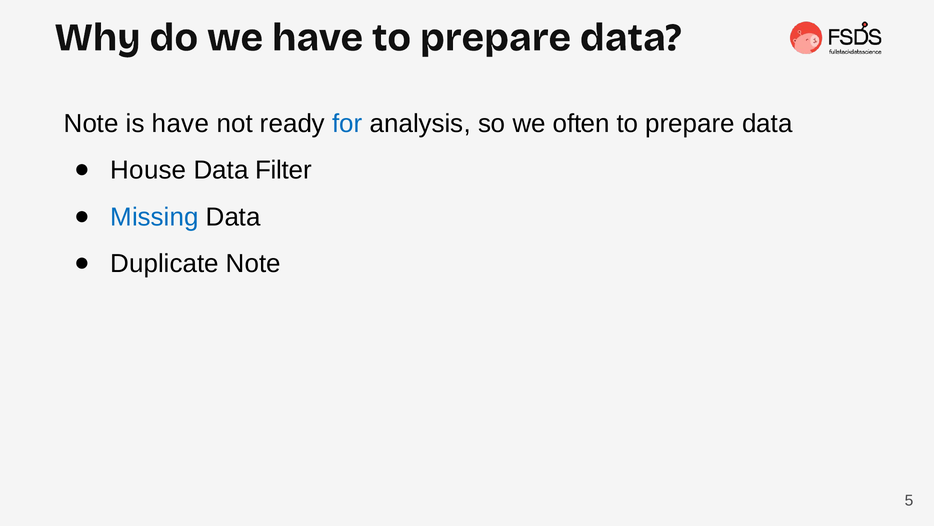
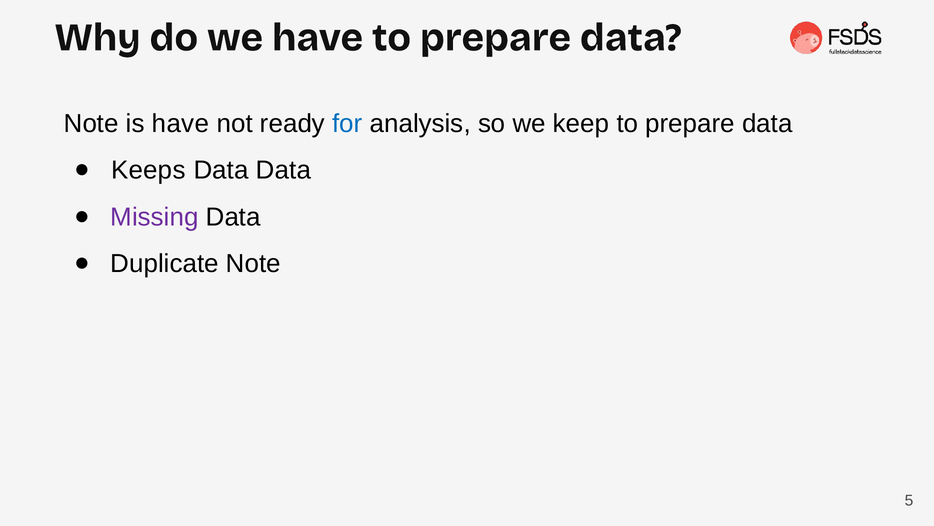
often: often -> keep (581, 123)
House: House -> Keeps (148, 170)
Data Filter: Filter -> Data (283, 170)
Missing colour: blue -> purple (155, 217)
